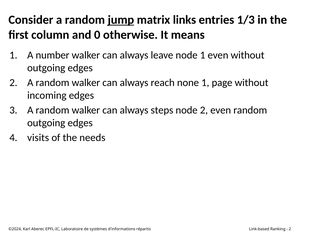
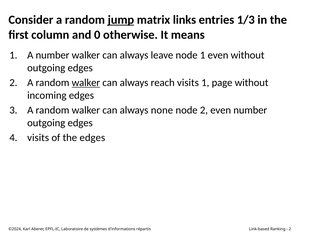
walker underline: none -> present (86, 83)
reach none: none -> visits (188, 83)
steps: steps -> none (162, 110)
even random: random -> number (250, 110)
the needs: needs -> edges (92, 138)
